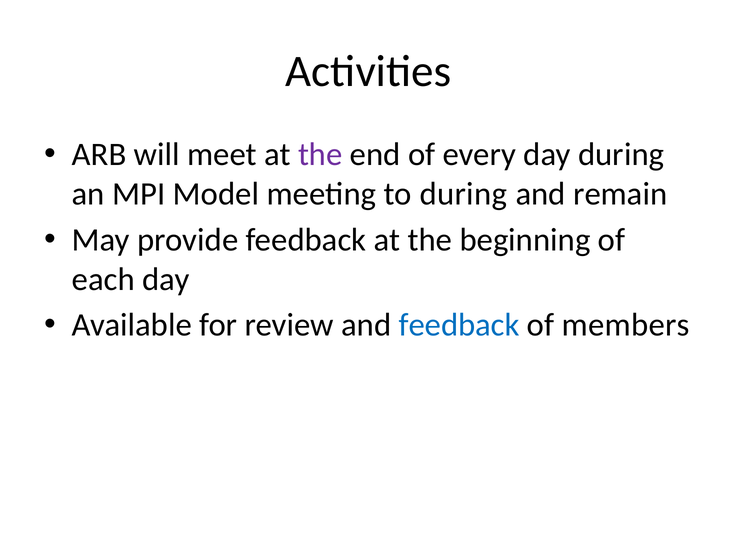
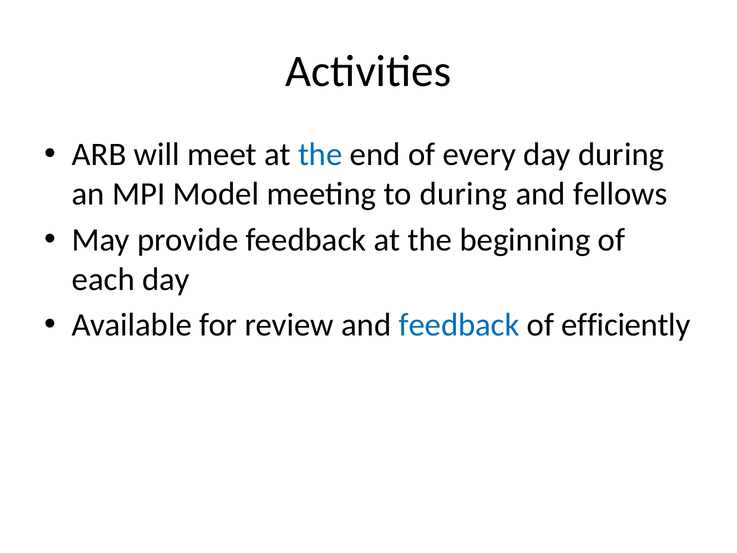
the colour: purple -> blue (320, 155)
remain: remain -> fellows (620, 194)
members: members -> efficiently (626, 325)
